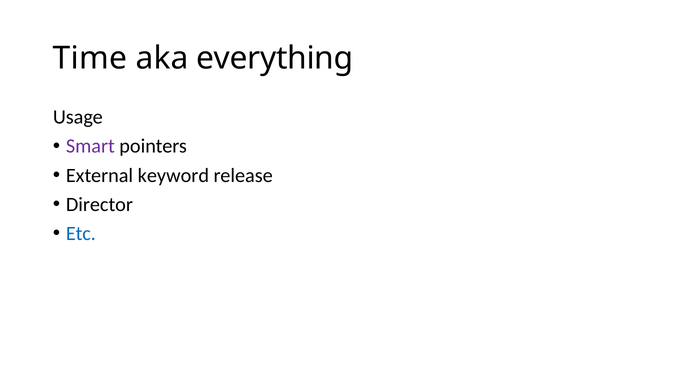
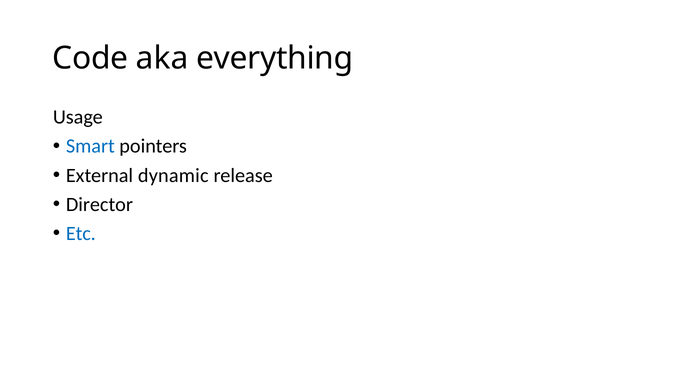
Time: Time -> Code (90, 58)
Smart colour: purple -> blue (90, 146)
keyword: keyword -> dynamic (173, 176)
